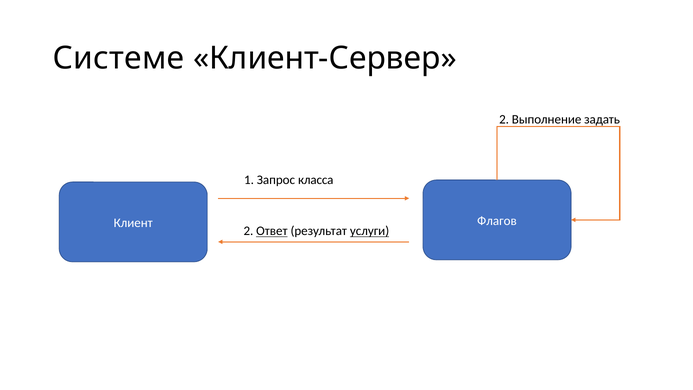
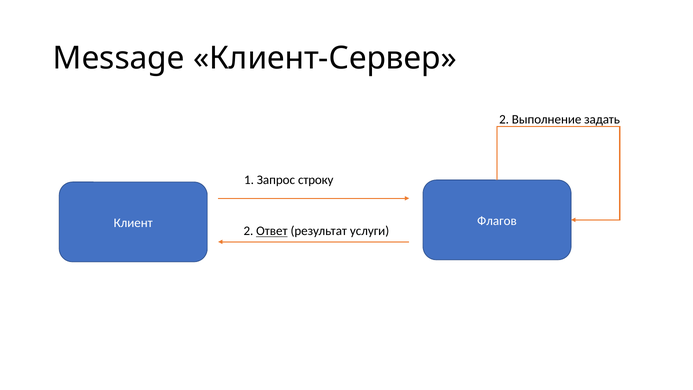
Системе: Системе -> Message (119, 58)
класса: класса -> строку (316, 180)
услуги underline: present -> none (370, 231)
